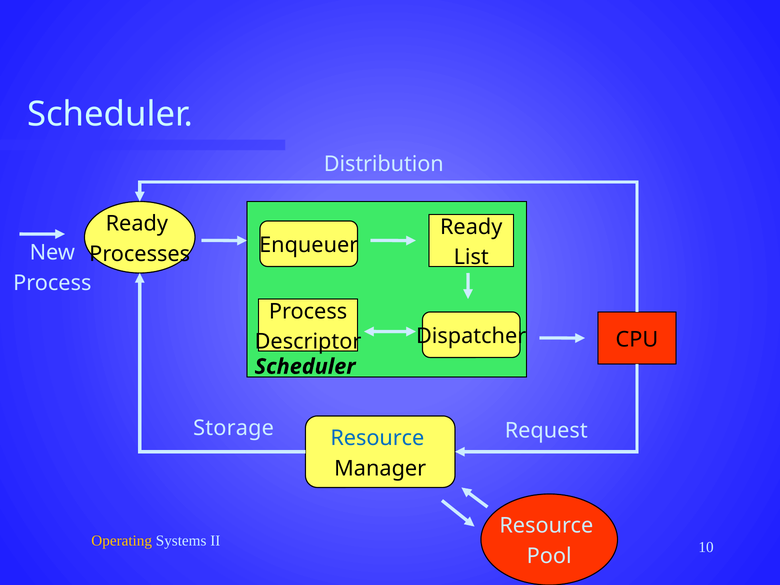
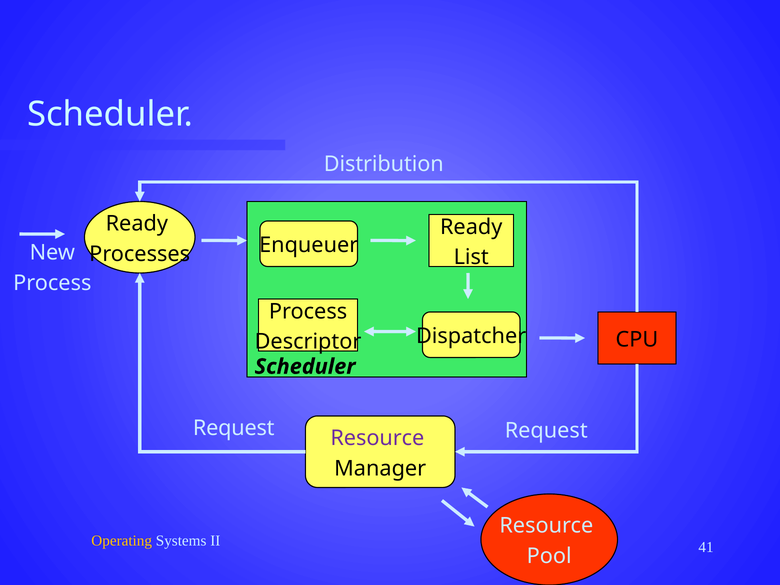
Storage: Storage -> Request (234, 428)
Resource colour: blue -> purple (377, 438)
10: 10 -> 41 (706, 547)
